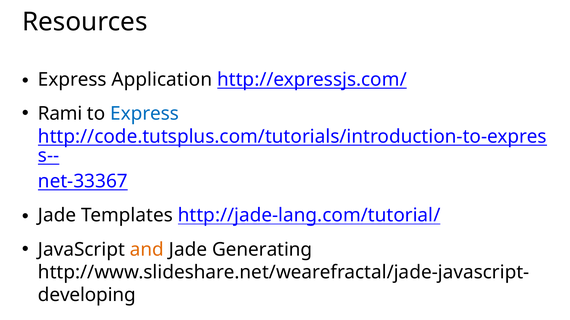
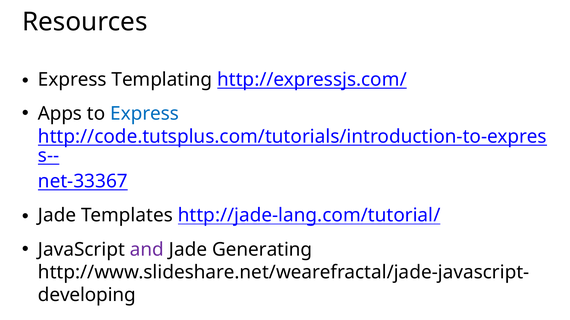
Application: Application -> Templating (162, 80)
Rami: Rami -> Apps (60, 114)
and colour: orange -> purple (147, 250)
